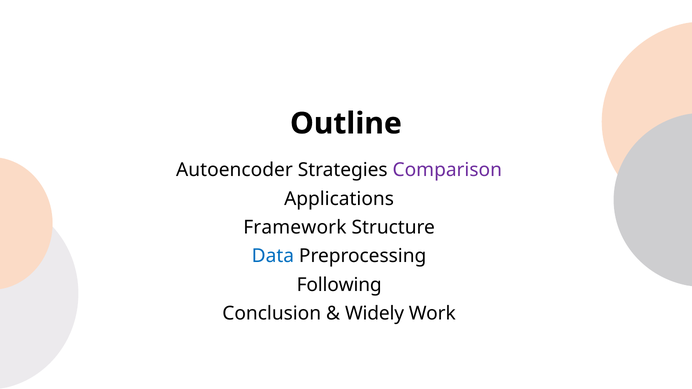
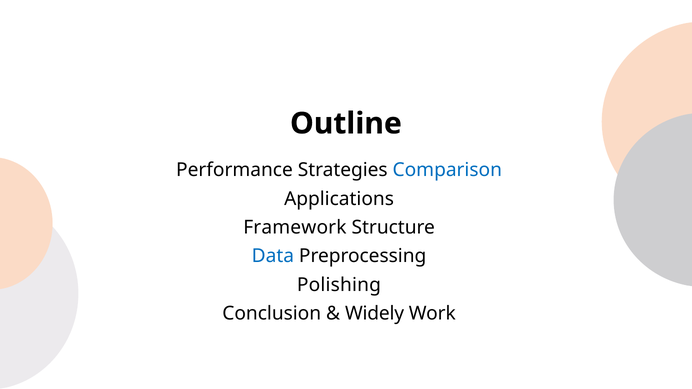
Autoencoder: Autoencoder -> Performance (234, 170)
Comparison colour: purple -> blue (447, 170)
Following: Following -> Polishing (339, 285)
